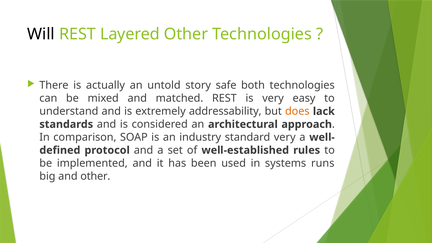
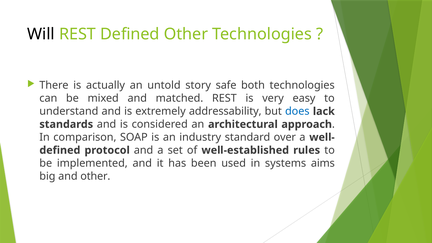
REST Layered: Layered -> Defined (130, 34)
does colour: orange -> blue (297, 111)
standard very: very -> over (285, 137)
runs: runs -> aims (323, 163)
